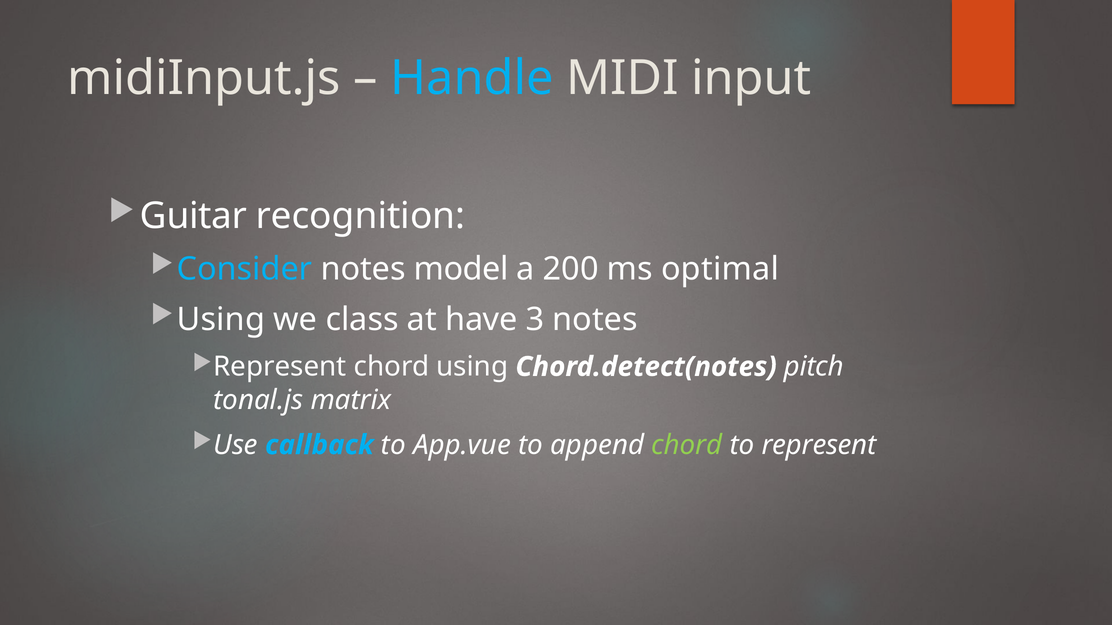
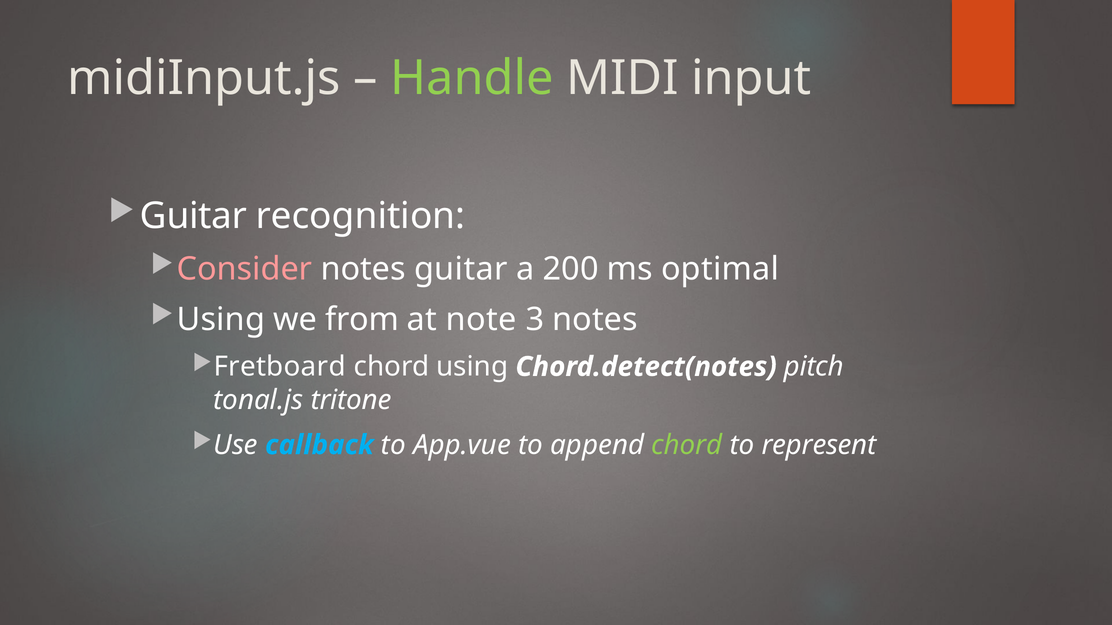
Handle colour: light blue -> light green (472, 78)
Consider colour: light blue -> pink (244, 269)
notes model: model -> guitar (461, 269)
class: class -> from (362, 320)
have: have -> note (481, 320)
Represent: Represent -> Fretboard (280, 367)
matrix: matrix -> tritone (351, 400)
